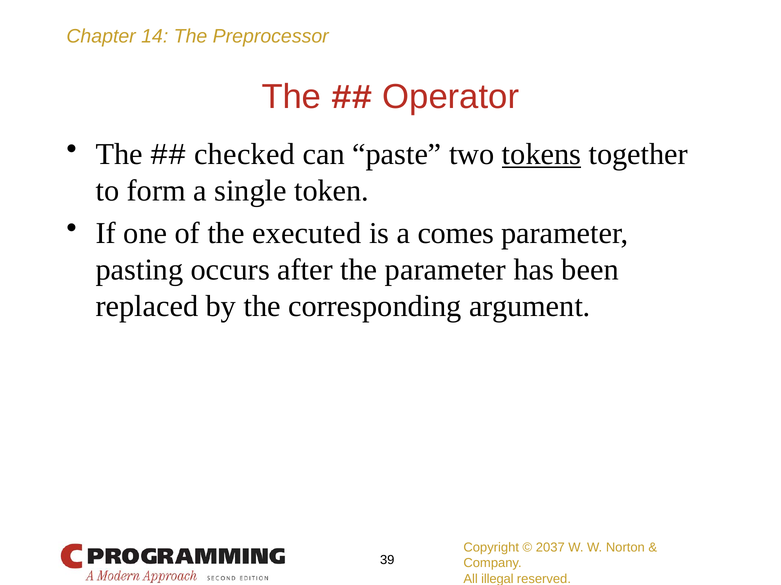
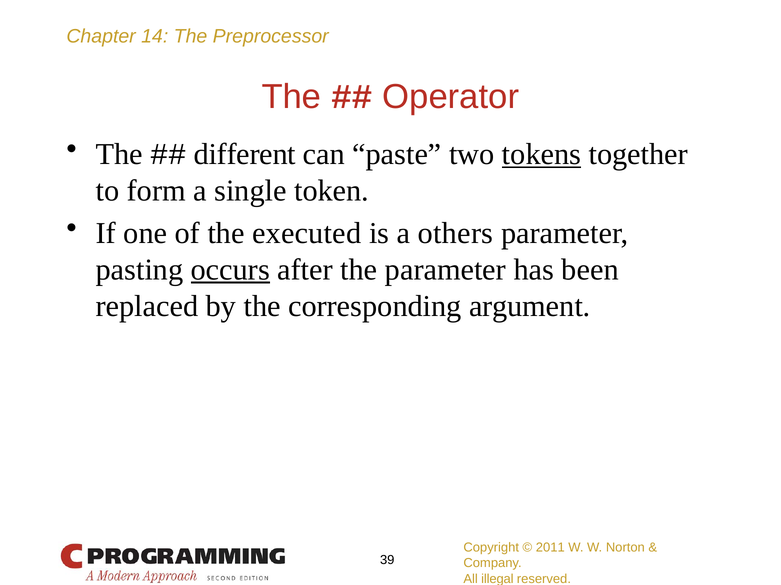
checked: checked -> different (245, 154)
comes: comes -> others (456, 233)
occurs underline: none -> present (230, 270)
2037: 2037 -> 2011 (550, 548)
